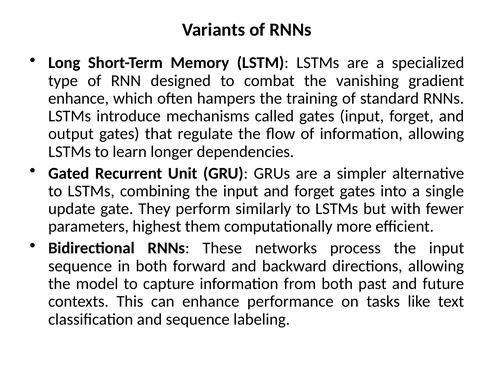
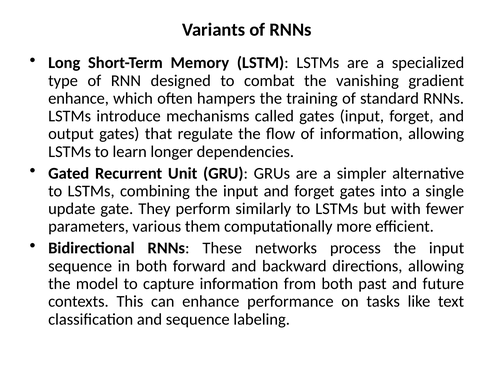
highest: highest -> various (157, 227)
